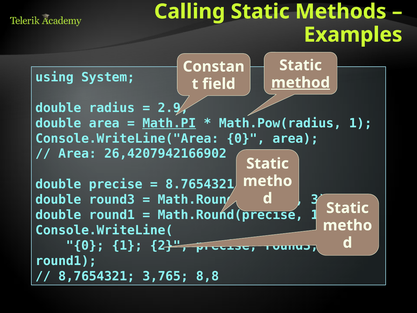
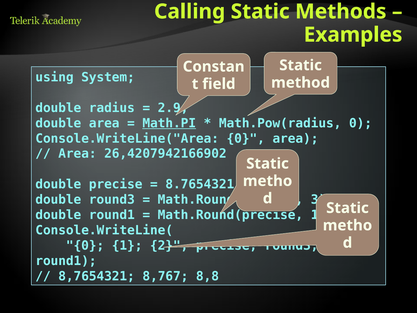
method underline: present -> none (301, 83)
Math.Pow(radius 1: 1 -> 0 (361, 123)
3,765: 3,765 -> 8,767 (165, 276)
